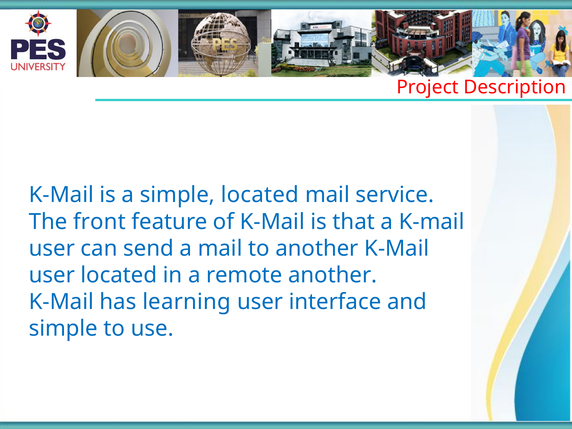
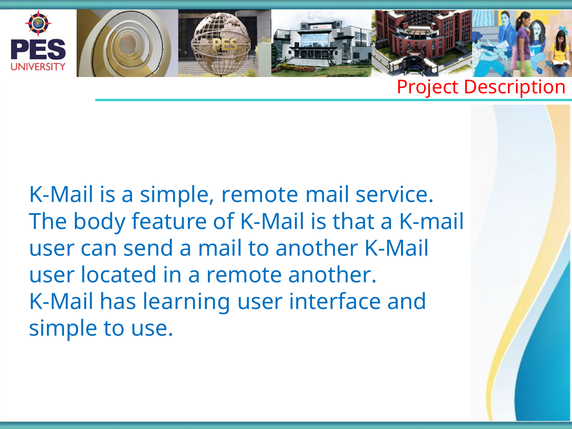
simple located: located -> remote (260, 195)
front: front -> body (99, 222)
